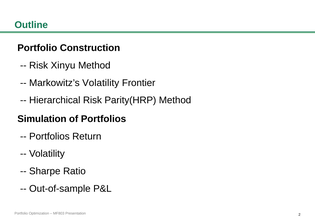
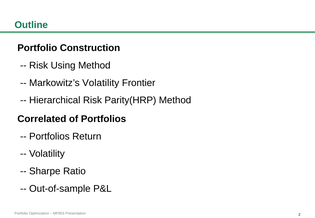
Xinyu: Xinyu -> Using (63, 65)
Simulation: Simulation -> Correlated (42, 119)
